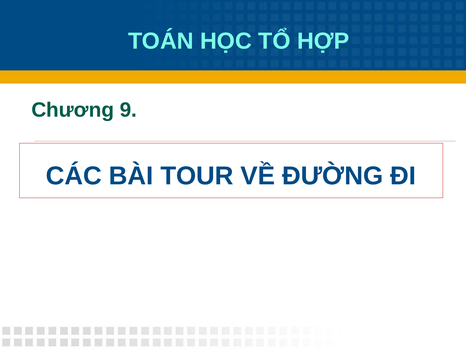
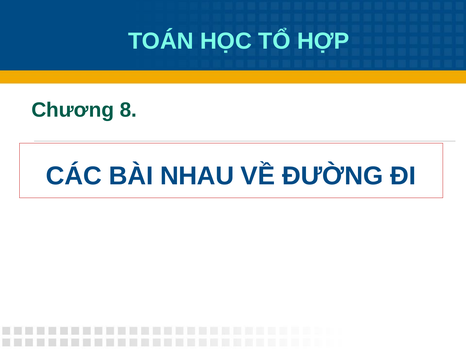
9: 9 -> 8 (128, 110)
TOUR: TOUR -> NHAU (197, 176)
